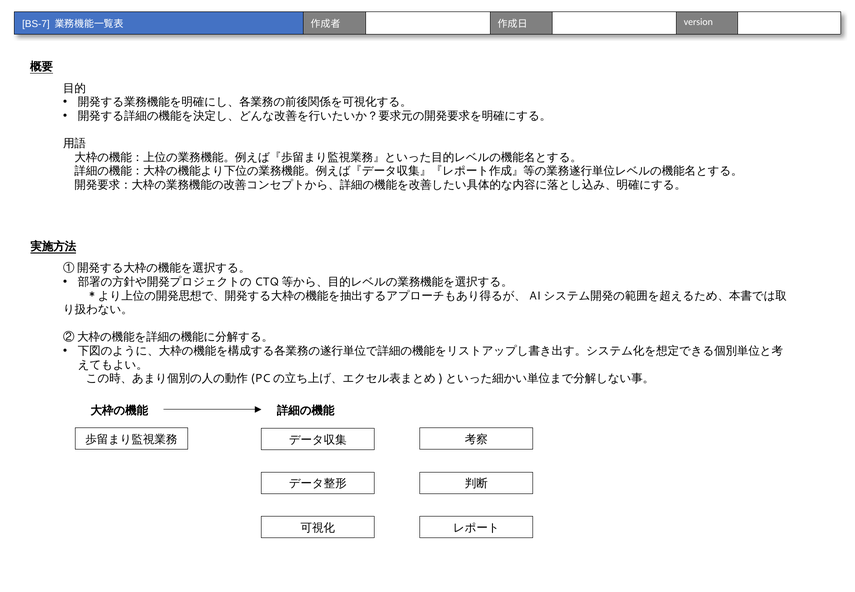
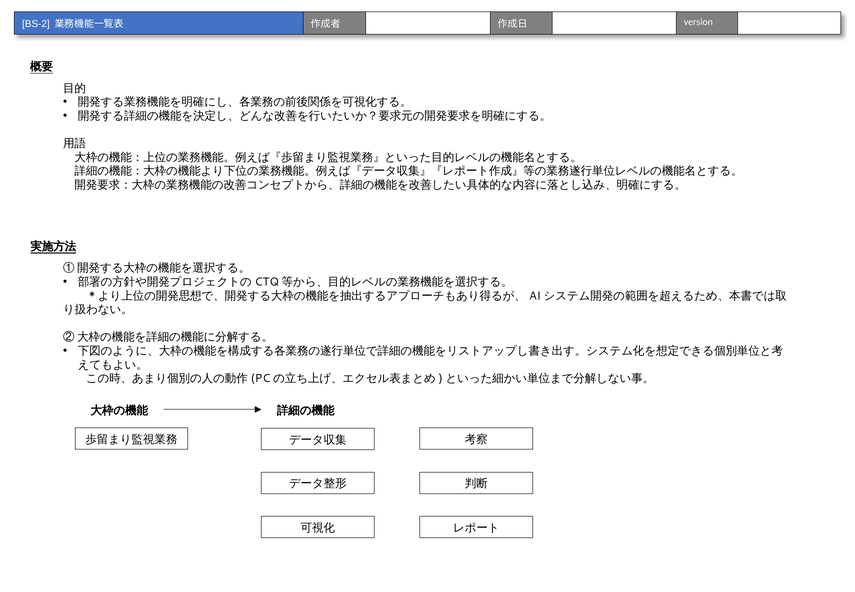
BS-7: BS-7 -> BS-2 (36, 24)
